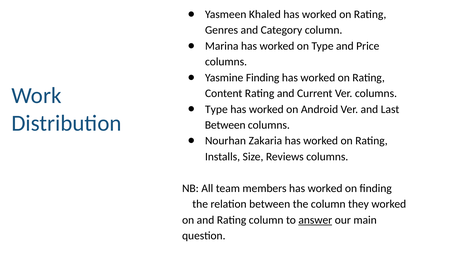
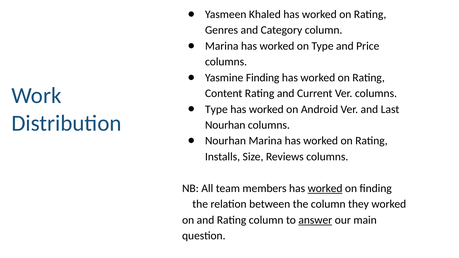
Between: Between -> Nourhan (225, 125)
Nourhan Zakaria: Zakaria -> Marina (265, 141)
worked underline: none -> present (325, 188)
